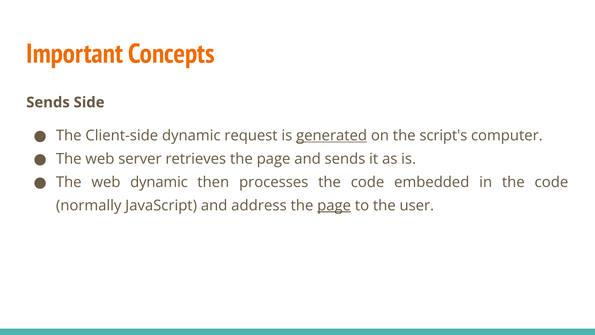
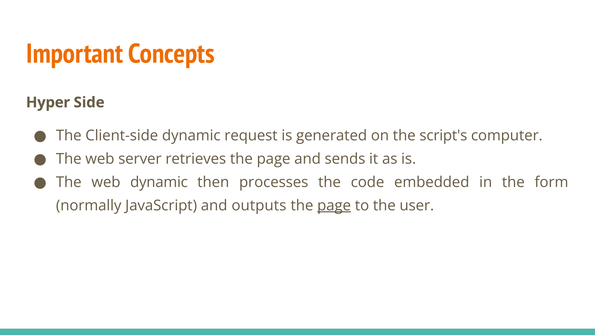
Sends: Sends -> Hyper (48, 102)
generated underline: present -> none (332, 136)
in the code: code -> form (551, 182)
address: address -> outputs (259, 205)
